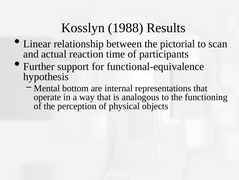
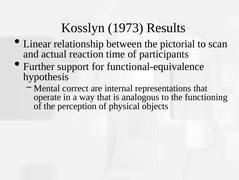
1988: 1988 -> 1973 (126, 28)
bottom: bottom -> correct (75, 88)
